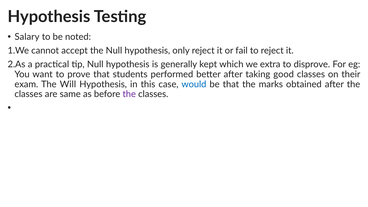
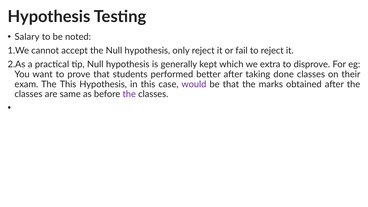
good: good -> done (284, 74)
The Will: Will -> This (68, 84)
would colour: blue -> purple (194, 84)
